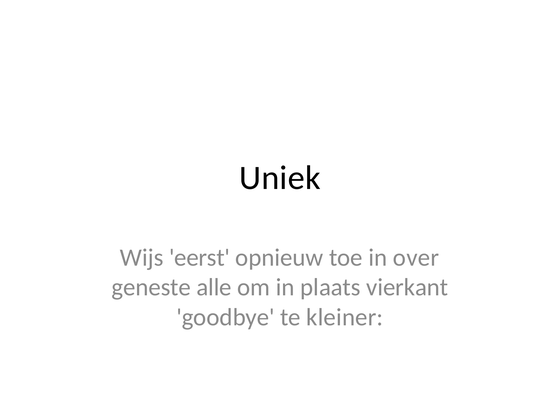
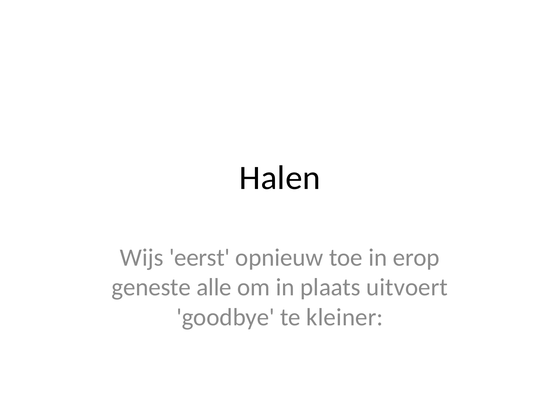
Uniek: Uniek -> Halen (280, 178)
over: over -> erop (416, 257)
vierkant: vierkant -> uitvoert (407, 287)
